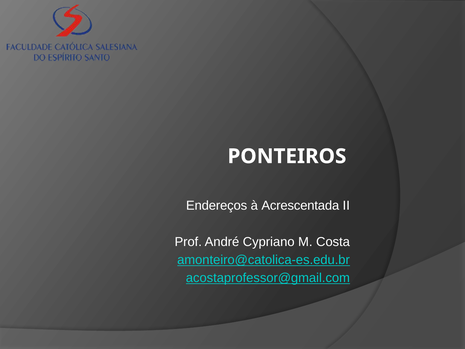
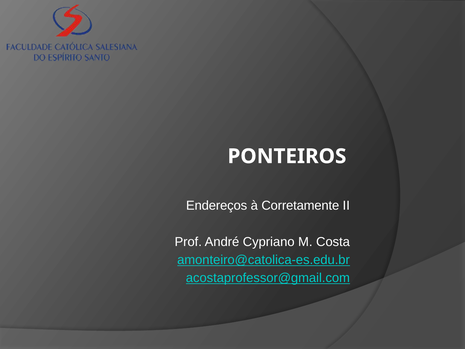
Acrescentada: Acrescentada -> Corretamente (300, 205)
